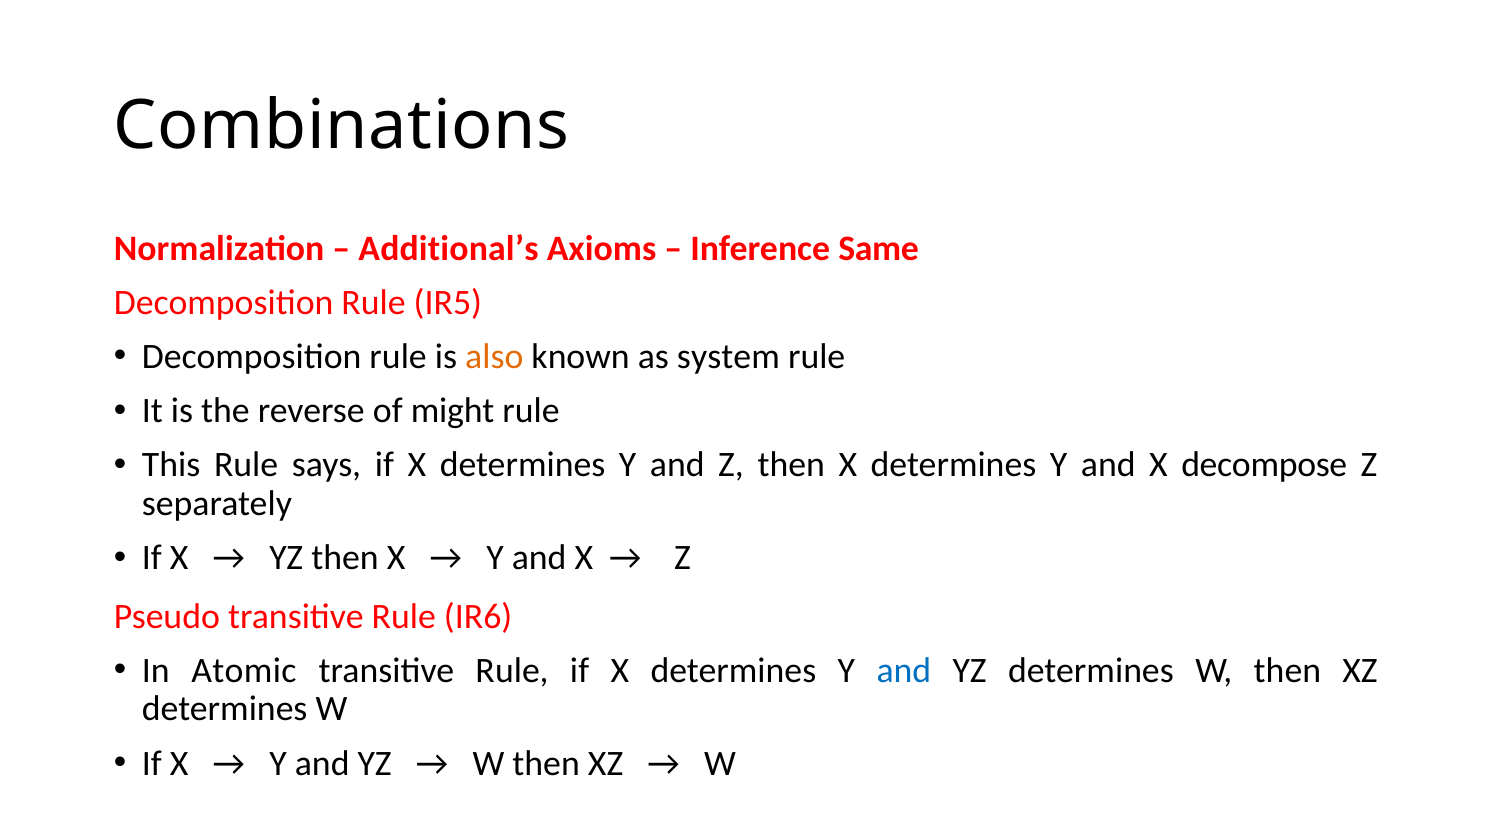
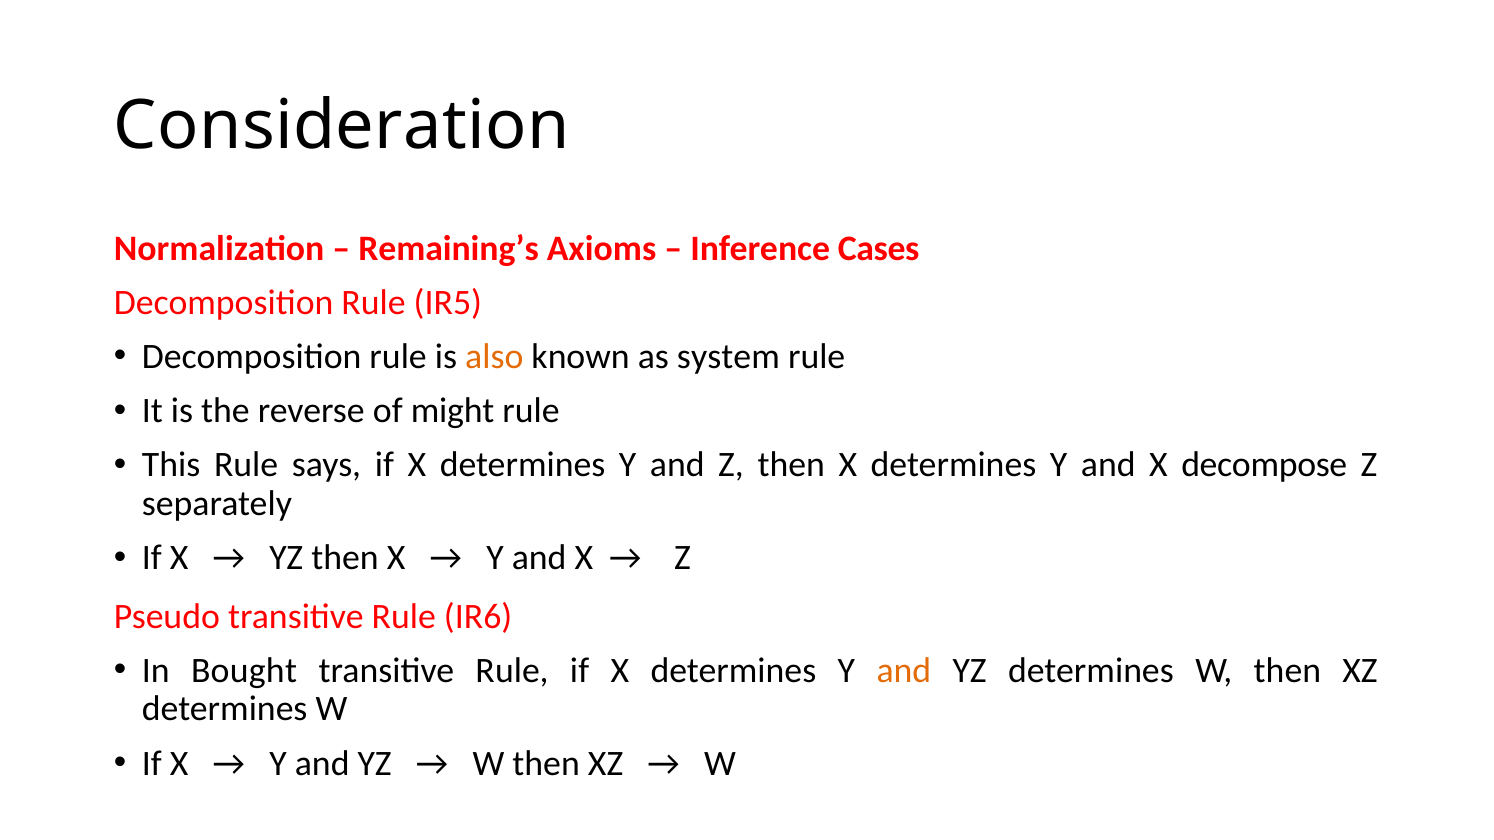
Combinations: Combinations -> Consideration (342, 125)
Additional’s: Additional’s -> Remaining’s (449, 248)
Same: Same -> Cases (879, 248)
Atomic: Atomic -> Bought (244, 671)
and colour: blue -> orange (904, 671)
